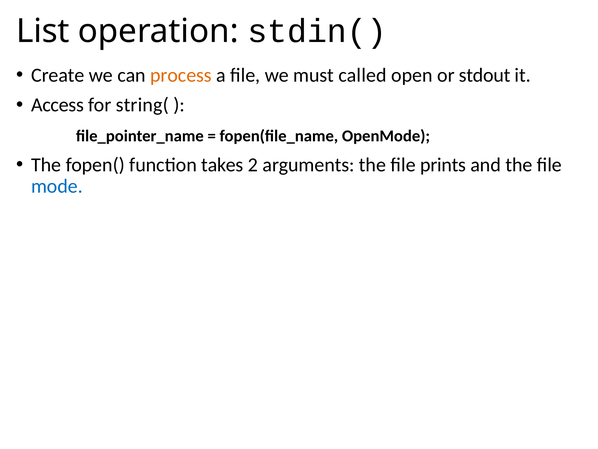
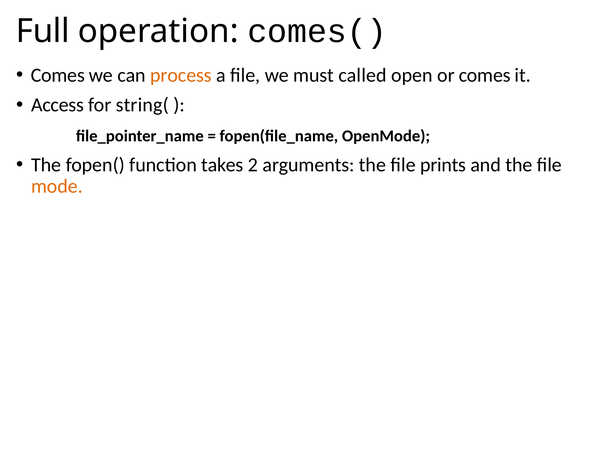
List: List -> Full (43, 31)
stdin(: stdin( -> comes( (317, 31)
Create: Create -> Comes (58, 75)
or stdout: stdout -> comes (485, 75)
mode colour: blue -> orange (57, 186)
